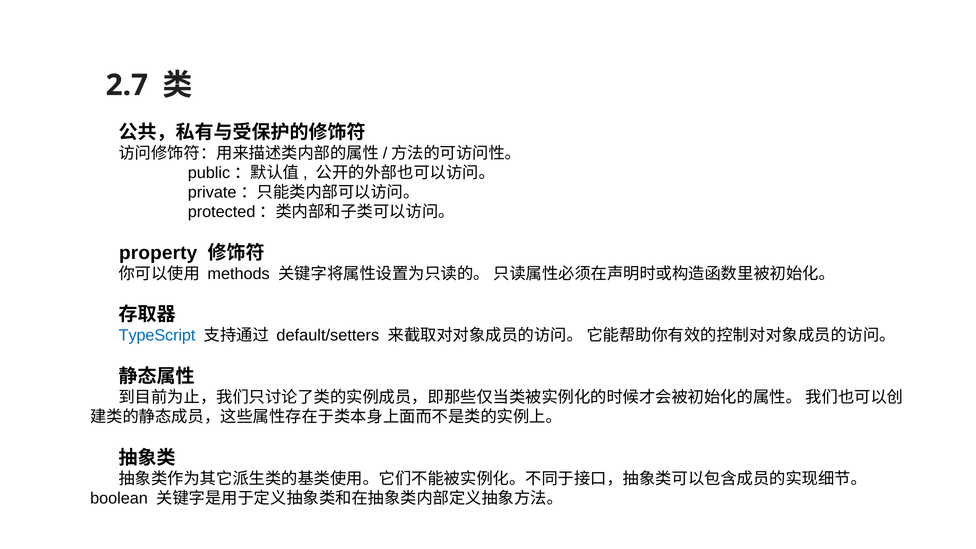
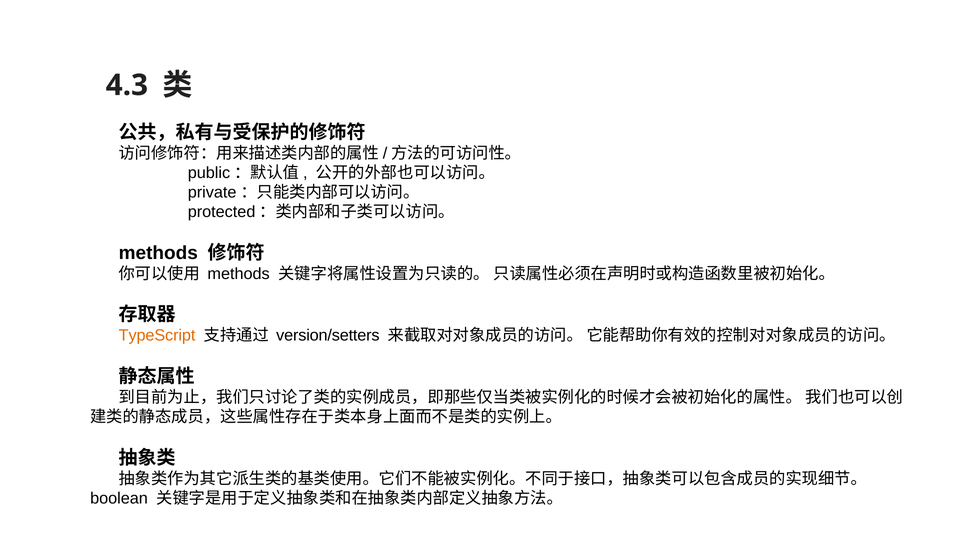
2.7: 2.7 -> 4.3 (127, 85)
property: property -> methods (158, 253)
TypeScript colour: blue -> orange (157, 336)
default/setters: default/setters -> version/setters (328, 336)
